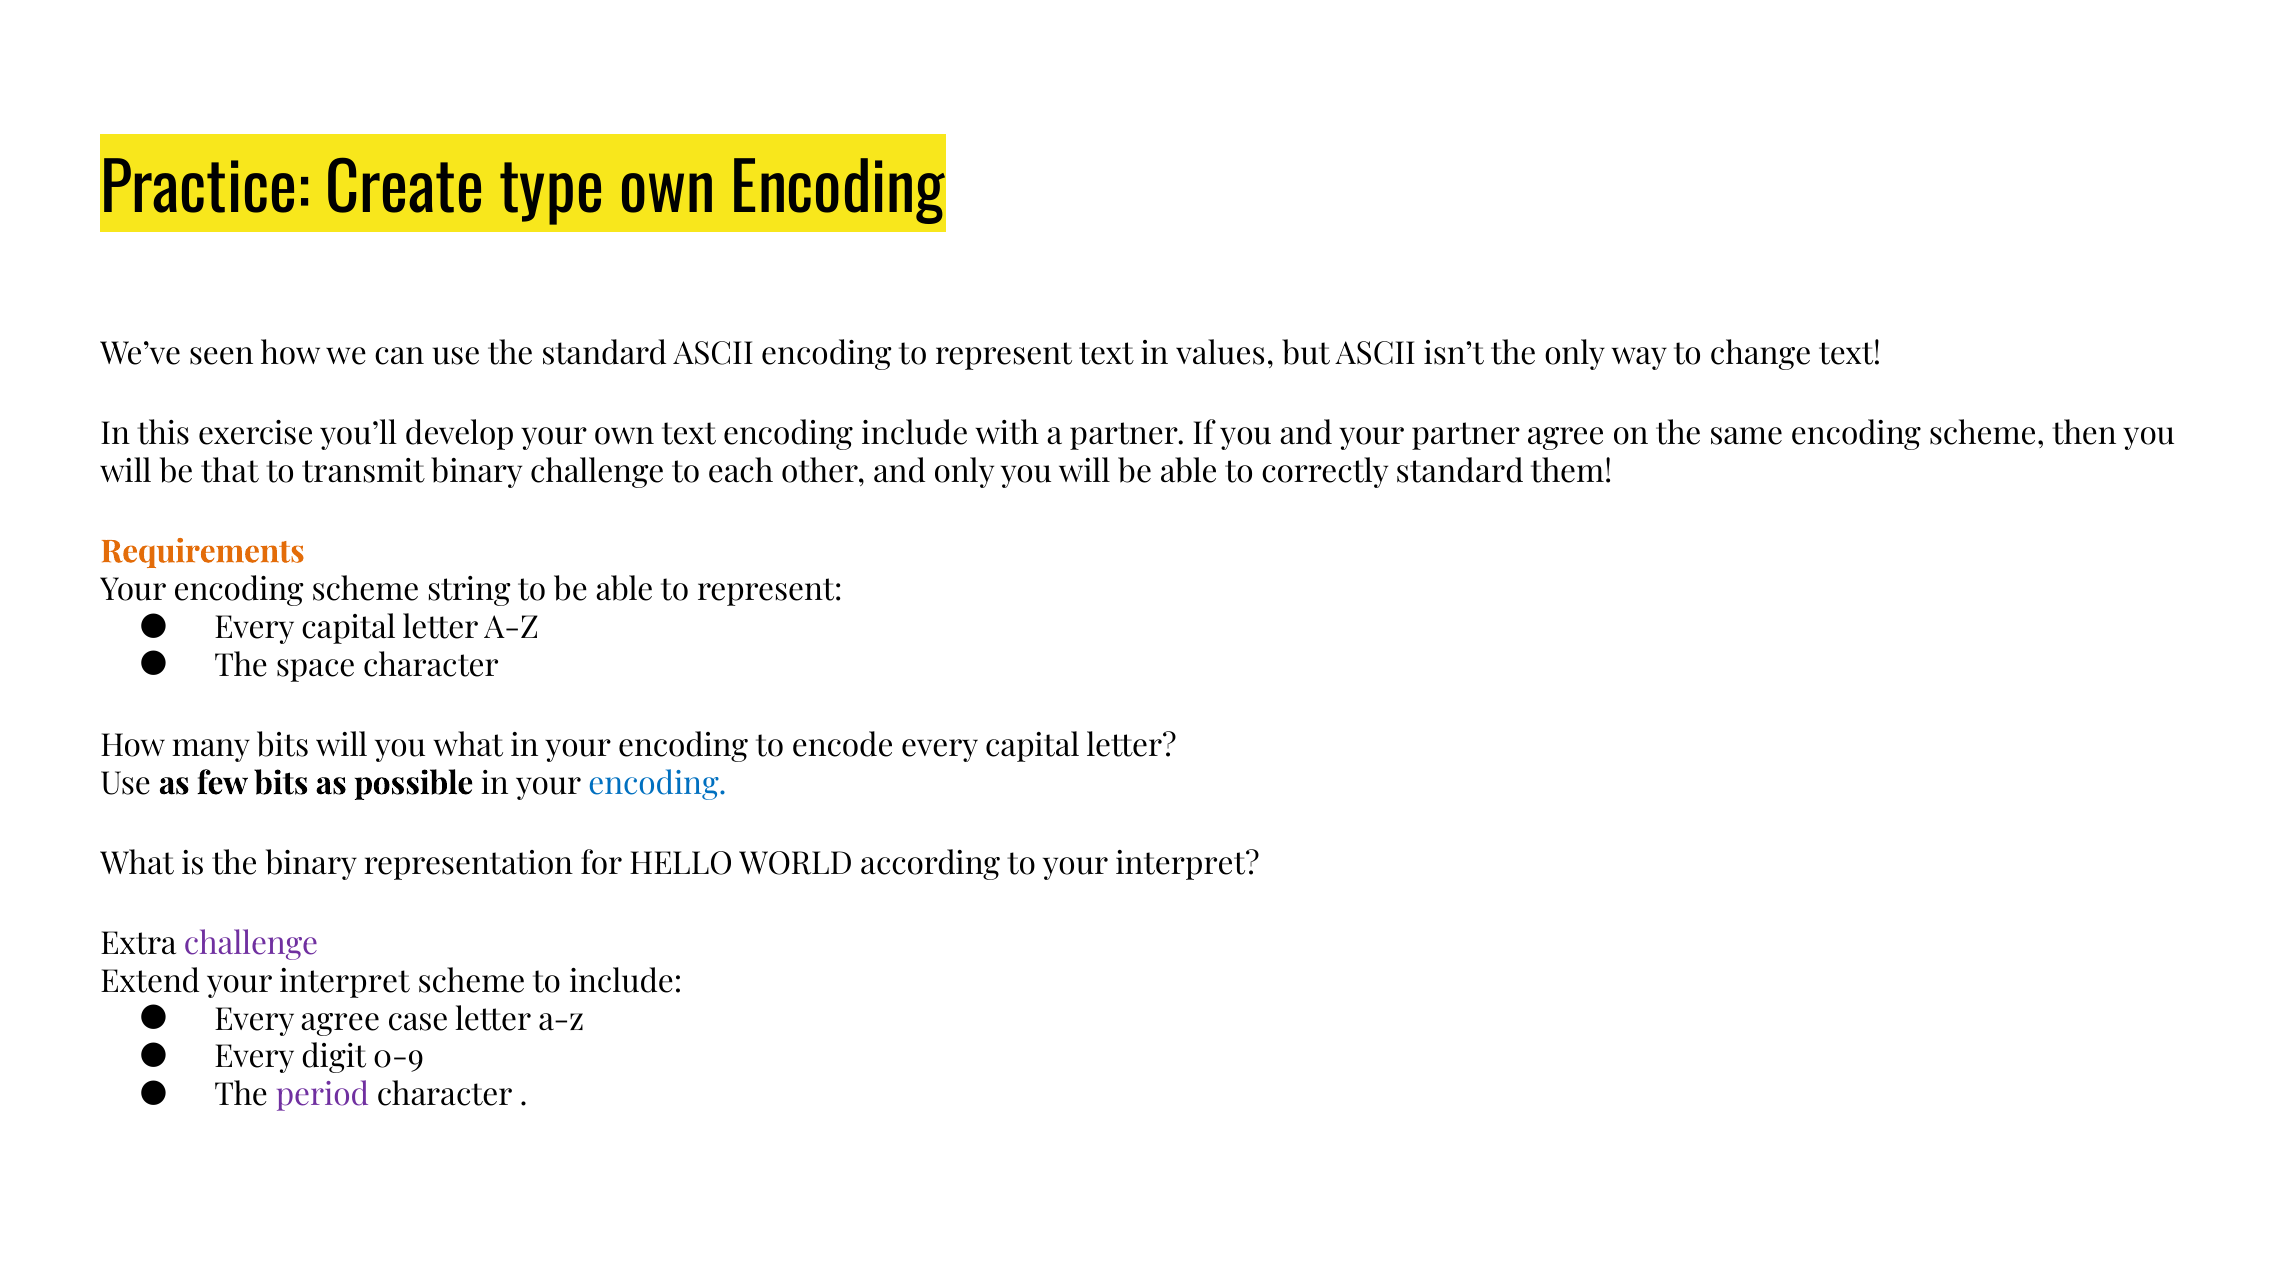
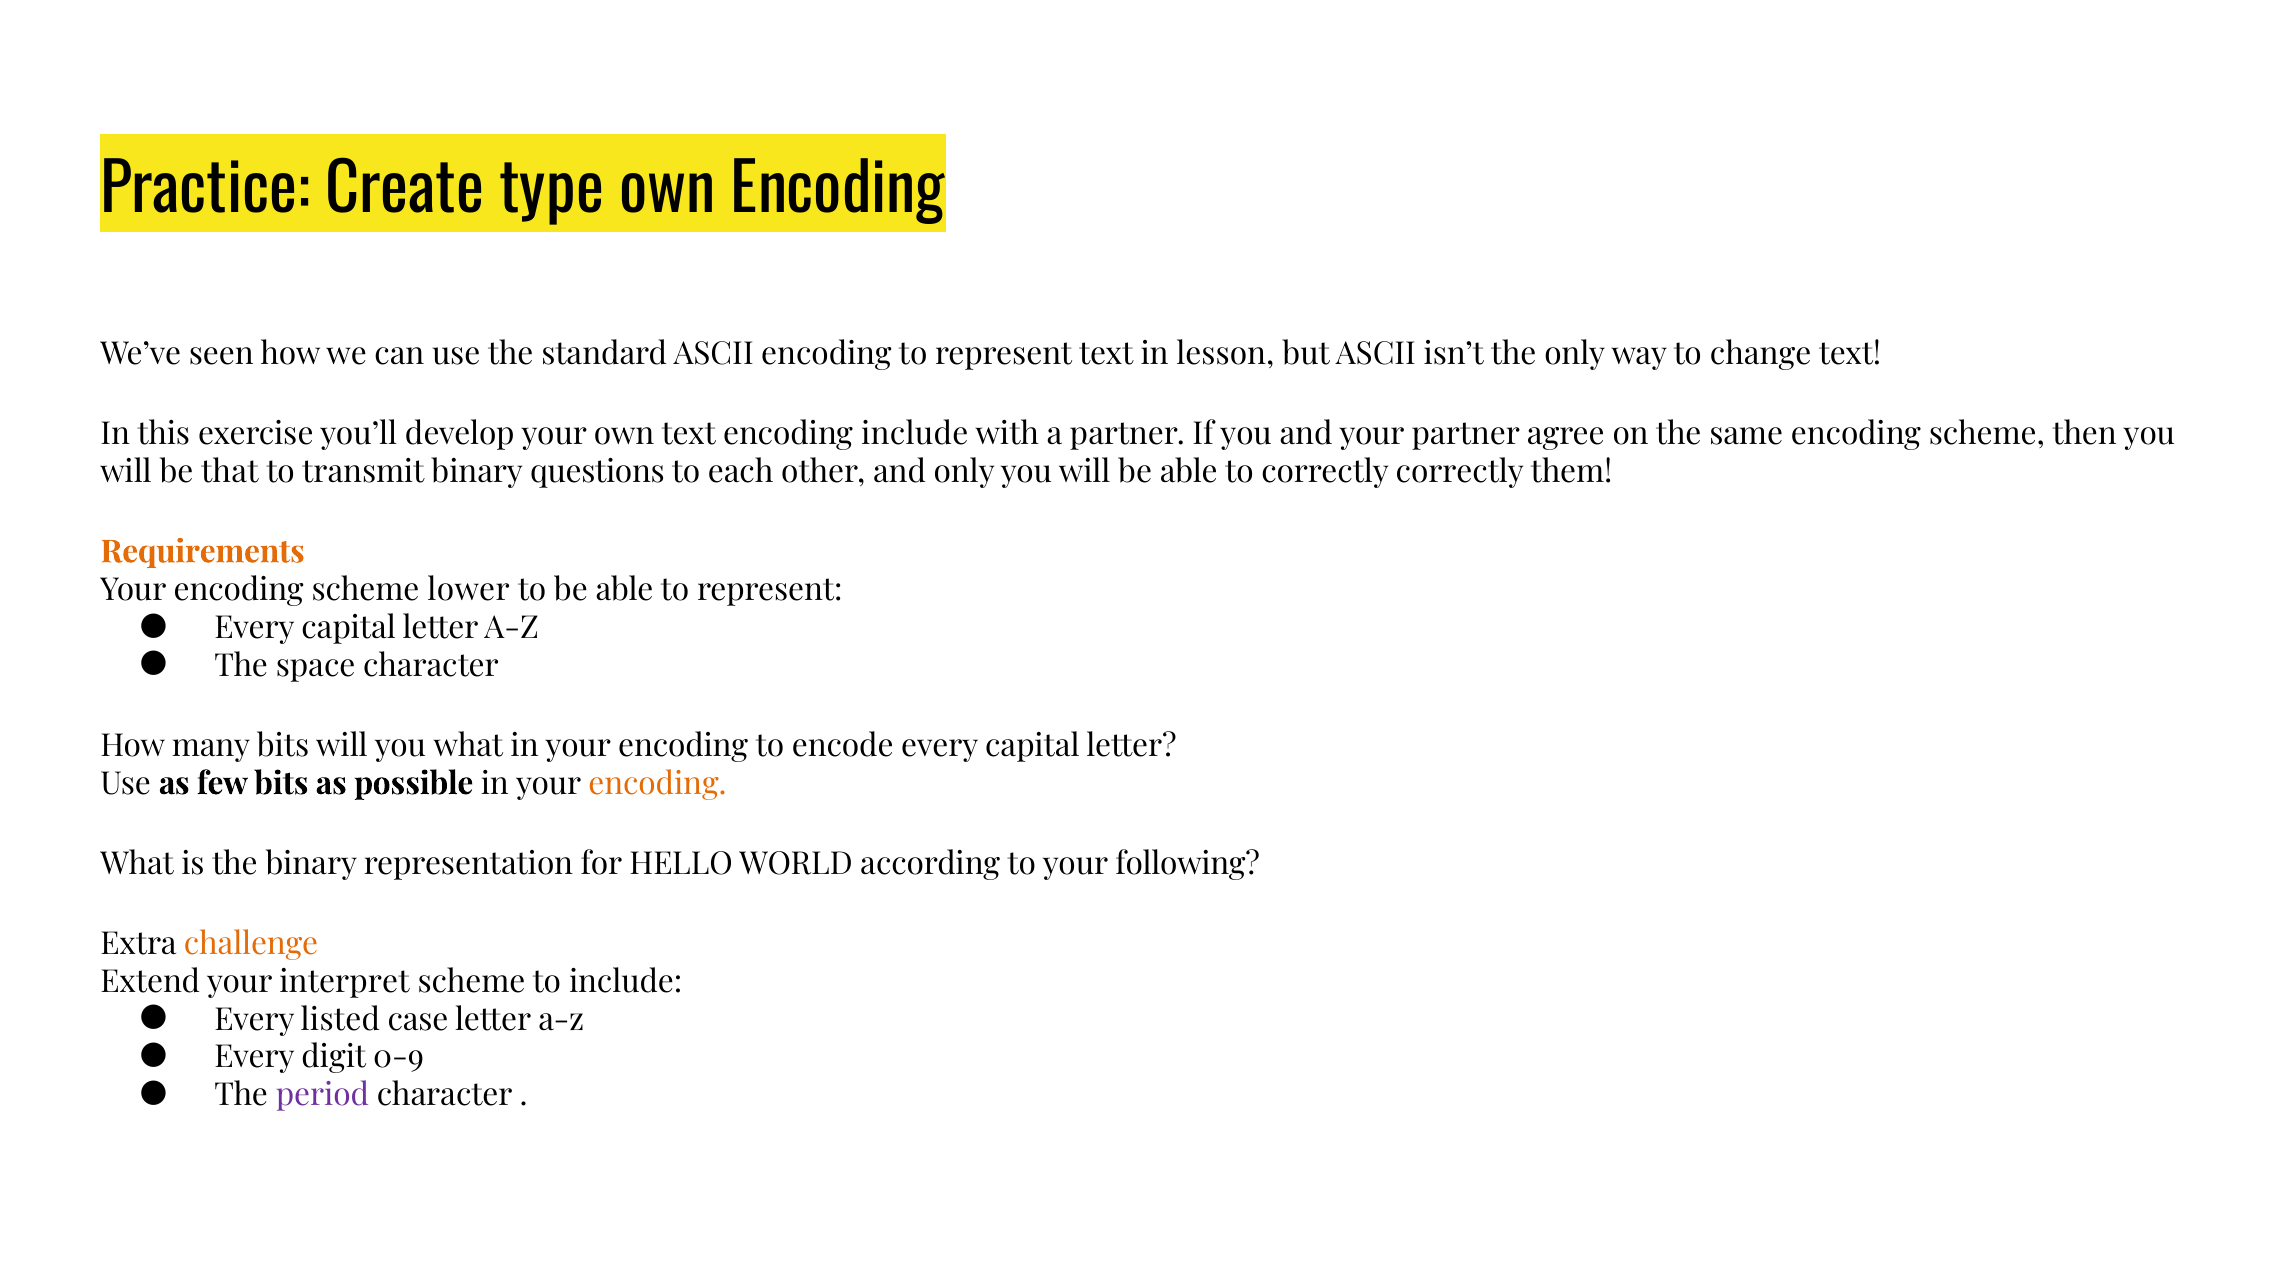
values: values -> lesson (1225, 354)
binary challenge: challenge -> questions (597, 472)
correctly standard: standard -> correctly (1460, 472)
string: string -> lower (469, 590)
encoding colour: blue -> orange (658, 784)
to your interpret: interpret -> following (1188, 864)
challenge colour: purple -> orange (251, 944)
Every agree: agree -> listed (340, 1020)
